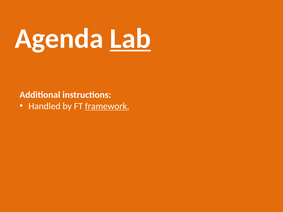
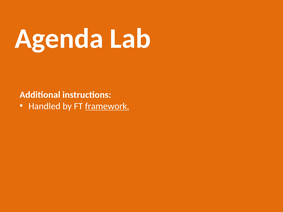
Lab underline: present -> none (130, 39)
